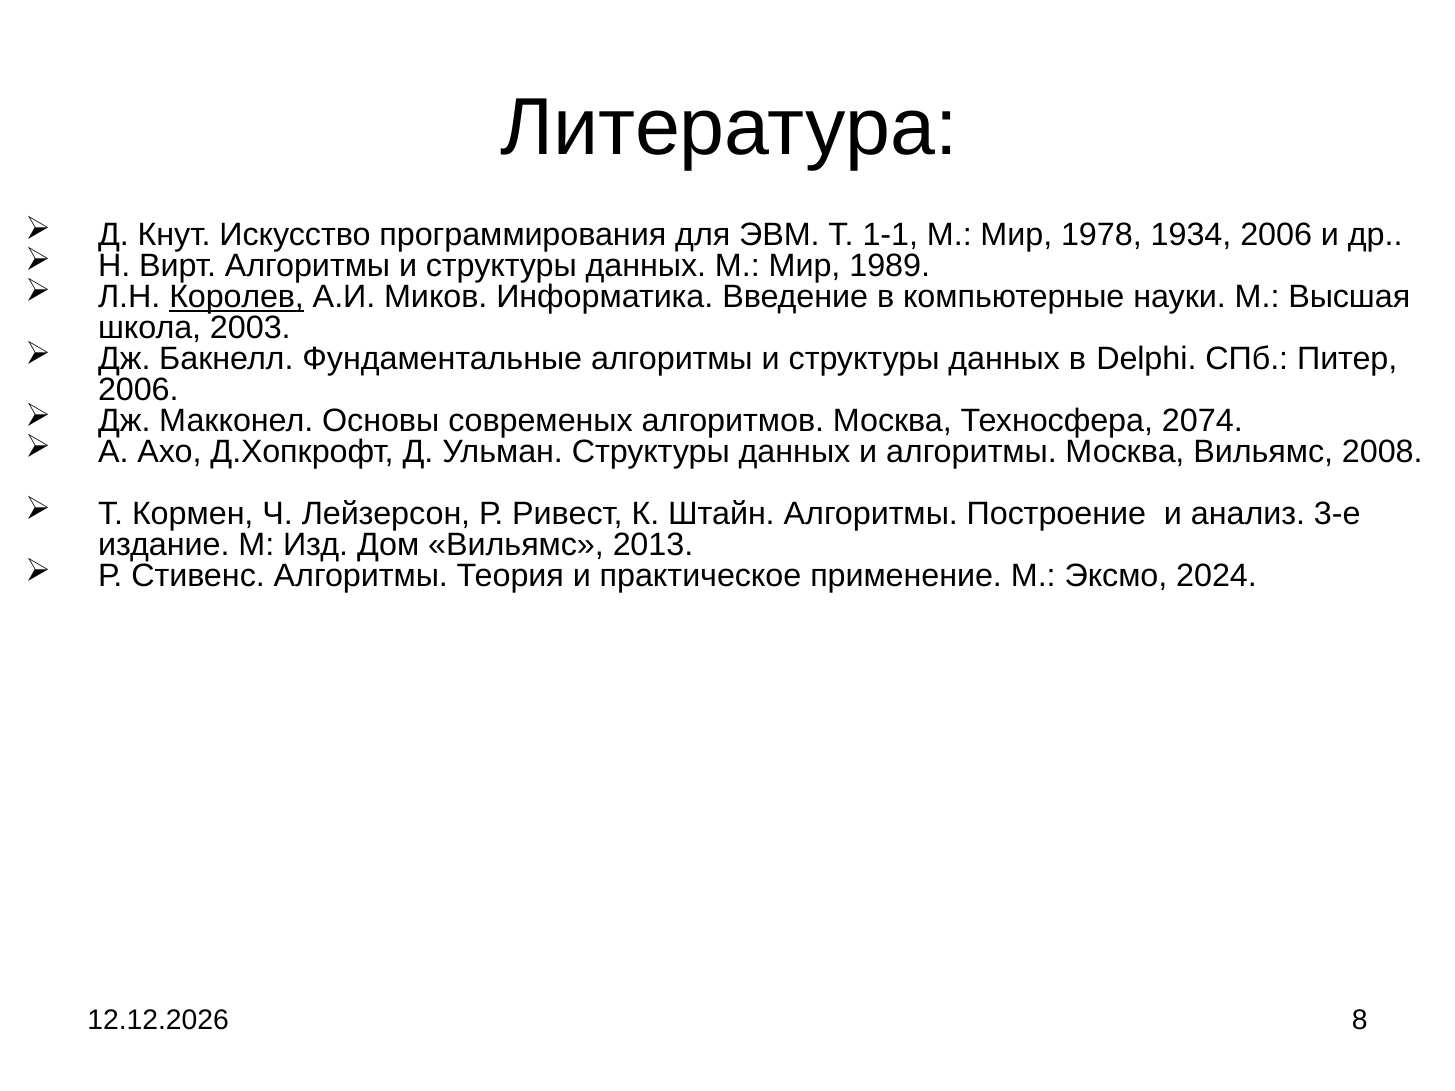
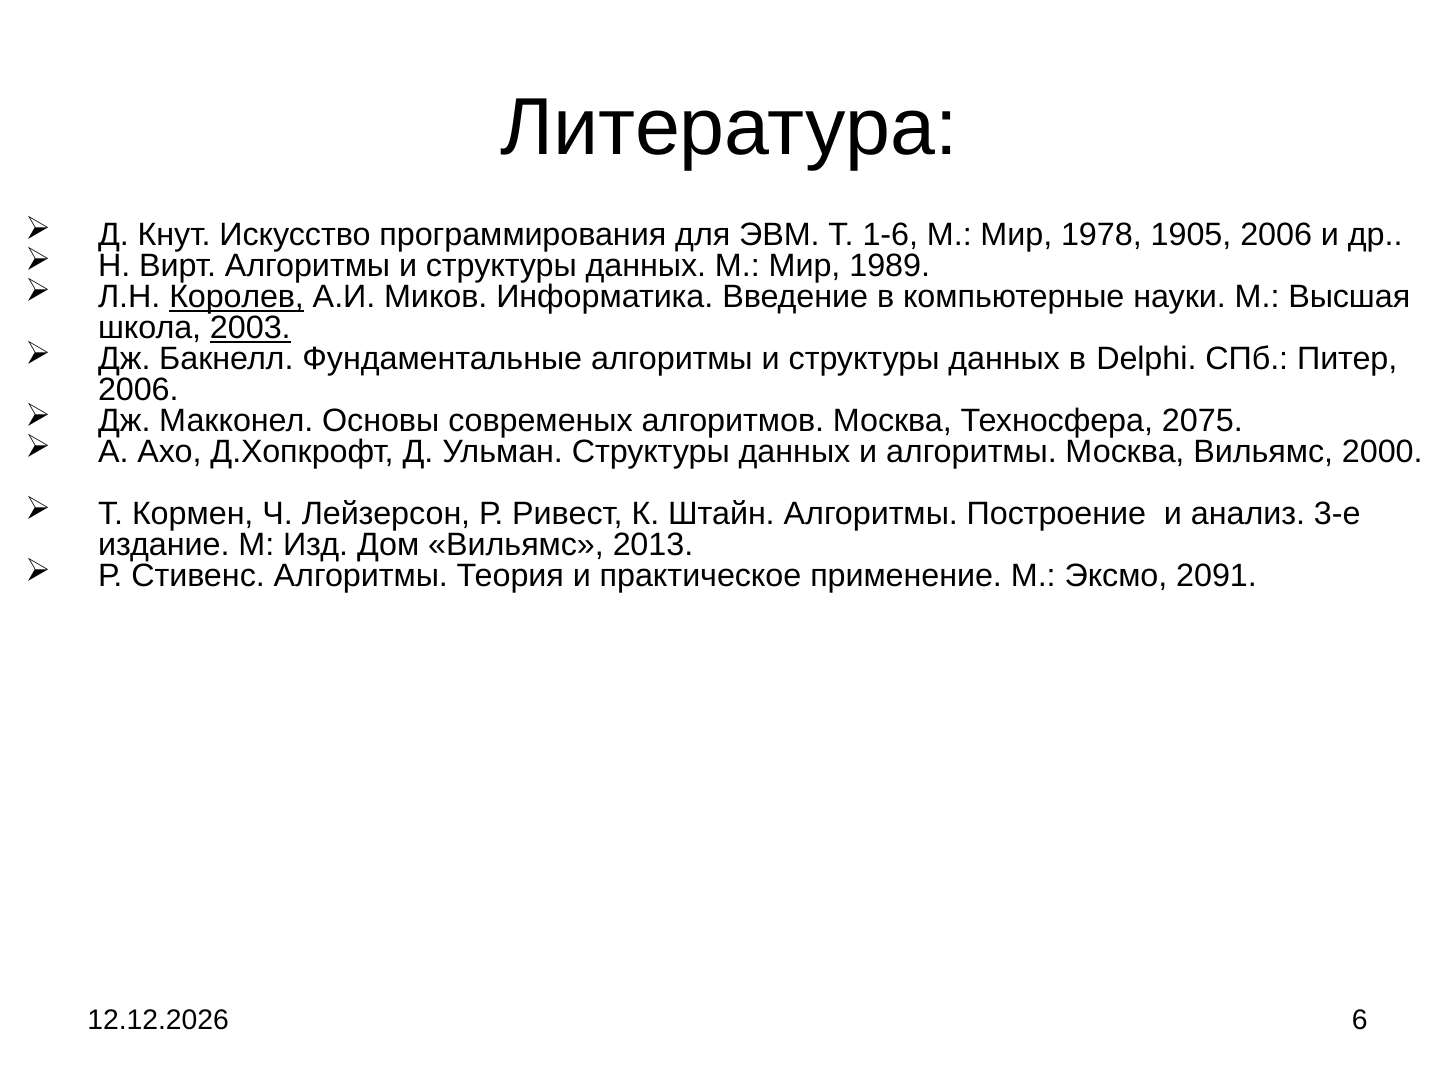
1-1: 1-1 -> 1-6 (890, 235)
1934: 1934 -> 1905 (1191, 235)
2003 underline: none -> present (250, 328)
2074: 2074 -> 2075 (1202, 421)
2008: 2008 -> 2000 (1382, 452)
2024: 2024 -> 2091 (1217, 576)
8: 8 -> 6 (1360, 1020)
